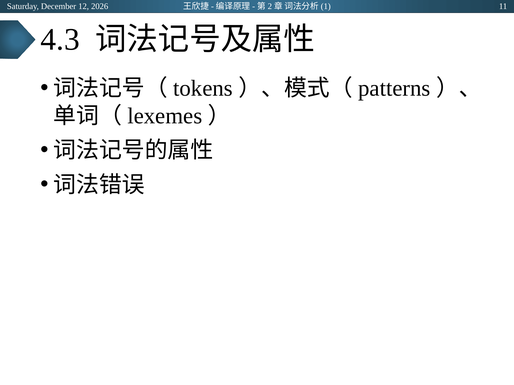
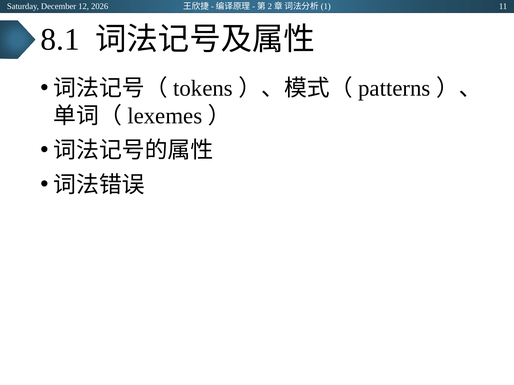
4.3: 4.3 -> 8.1 (60, 39)
